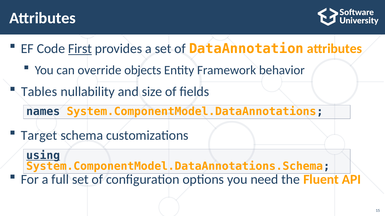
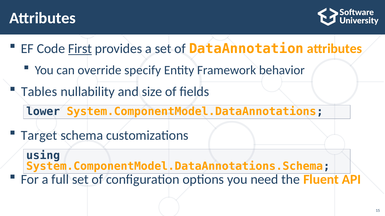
objects: objects -> specify (143, 70)
names: names -> lower (43, 112)
using underline: present -> none (43, 156)
